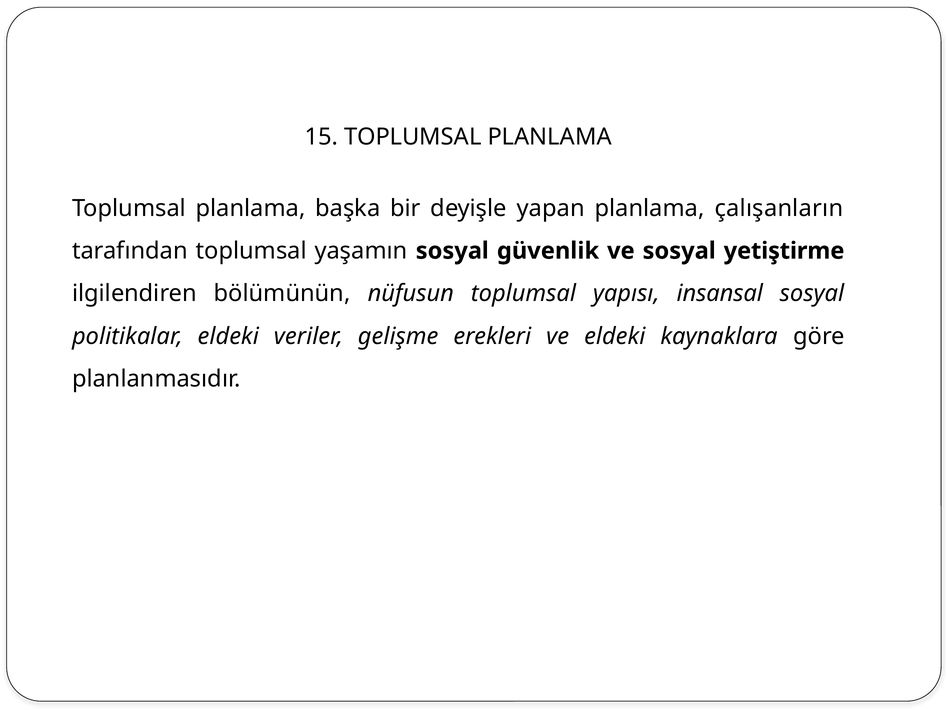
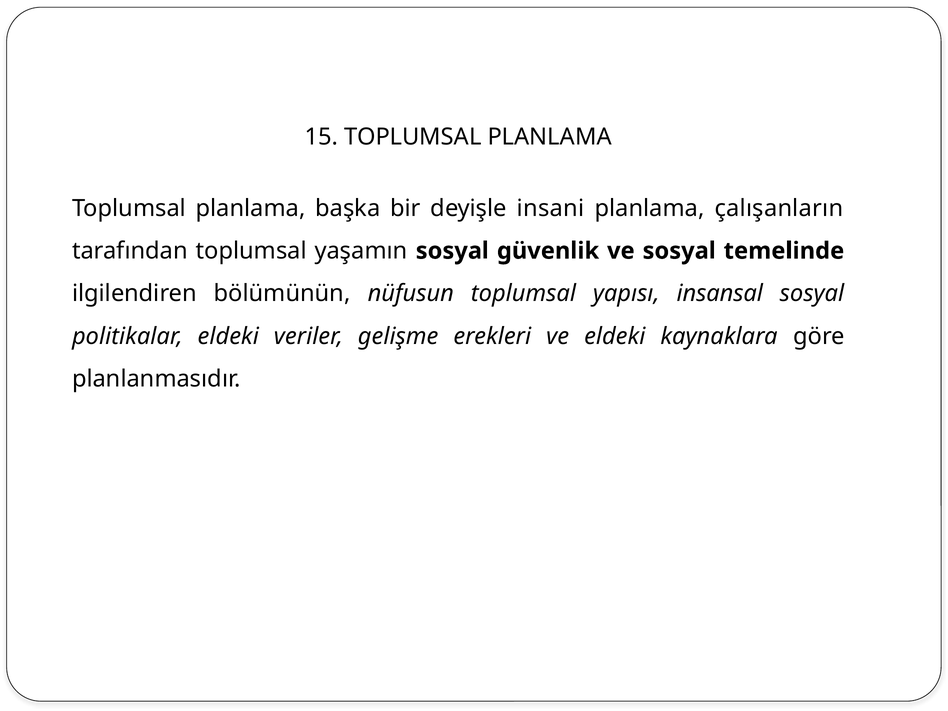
yapan: yapan -> insani (551, 208)
yetiştirme: yetiştirme -> temelinde (784, 251)
